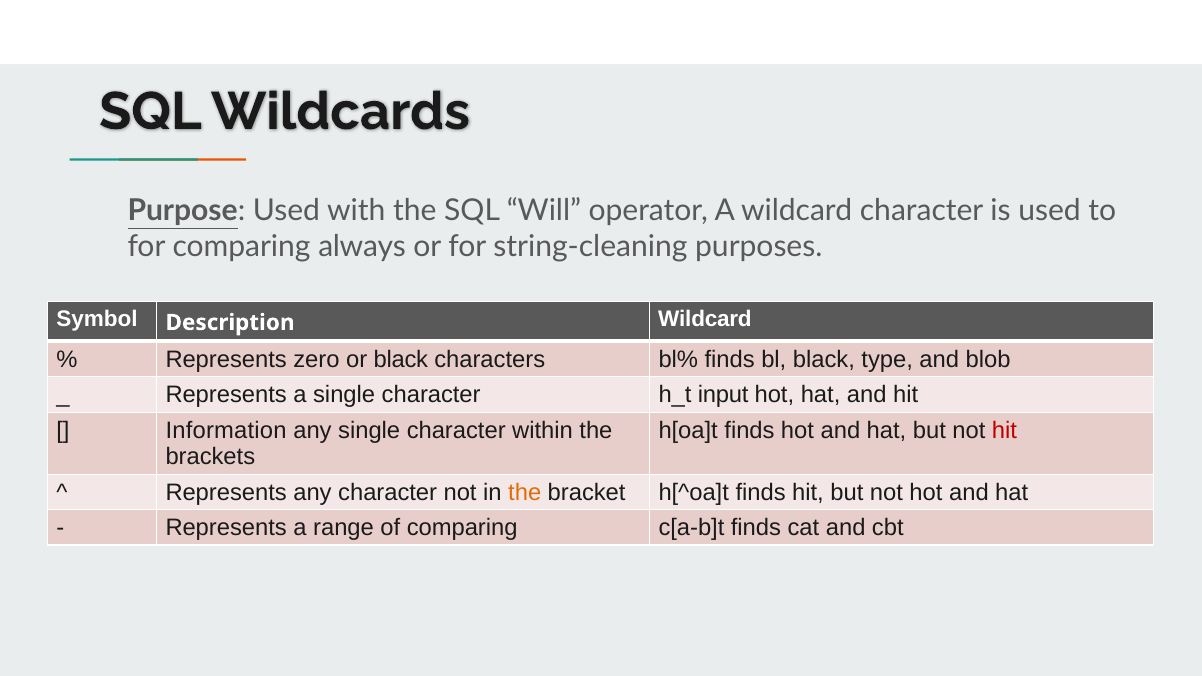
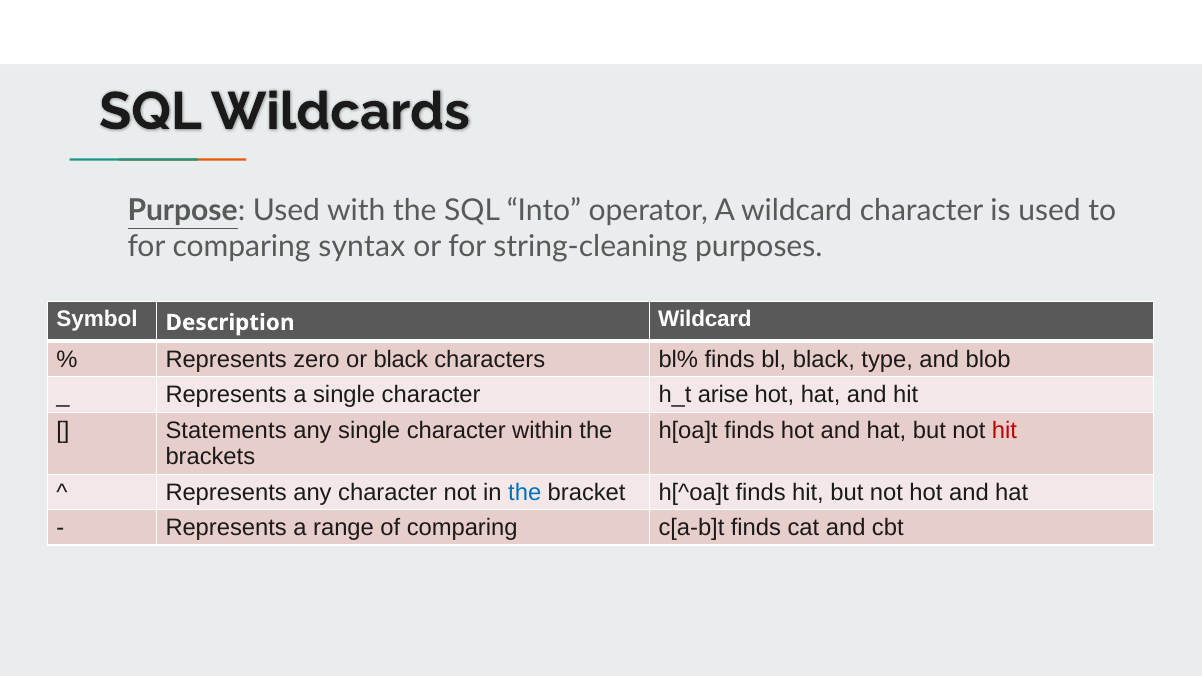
Will: Will -> Into (544, 211)
always: always -> syntax (362, 247)
input: input -> arise (723, 395)
Information: Information -> Statements (226, 430)
the colour: orange -> blue (525, 492)
